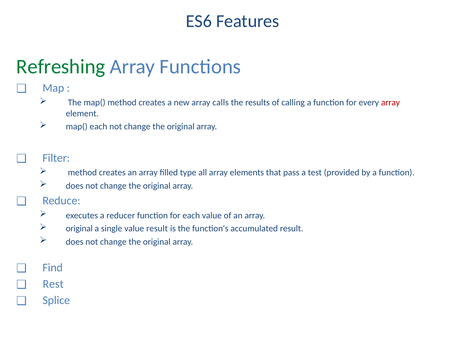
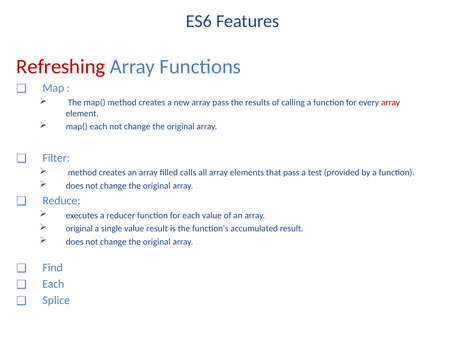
Refreshing colour: green -> red (61, 67)
array calls: calls -> pass (221, 102)
type: type -> calls (188, 172)
Rest: Rest -> Each (53, 284)
